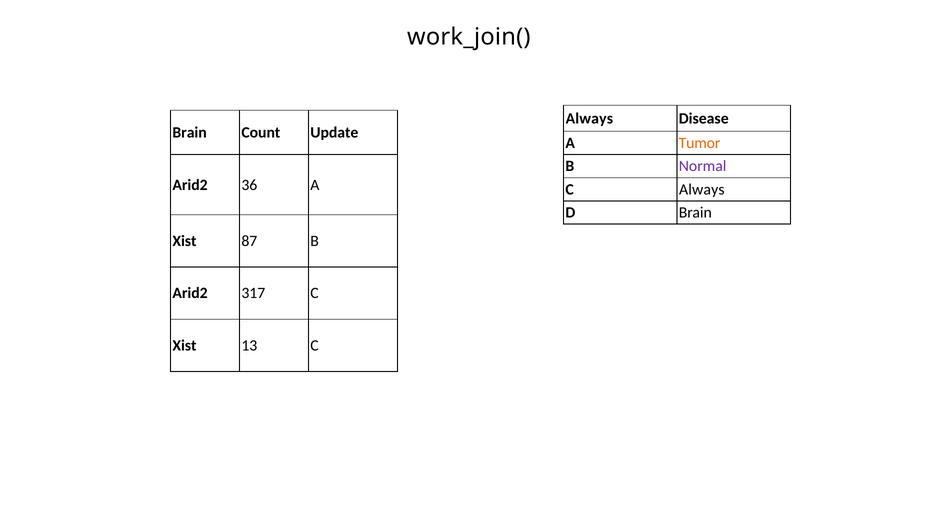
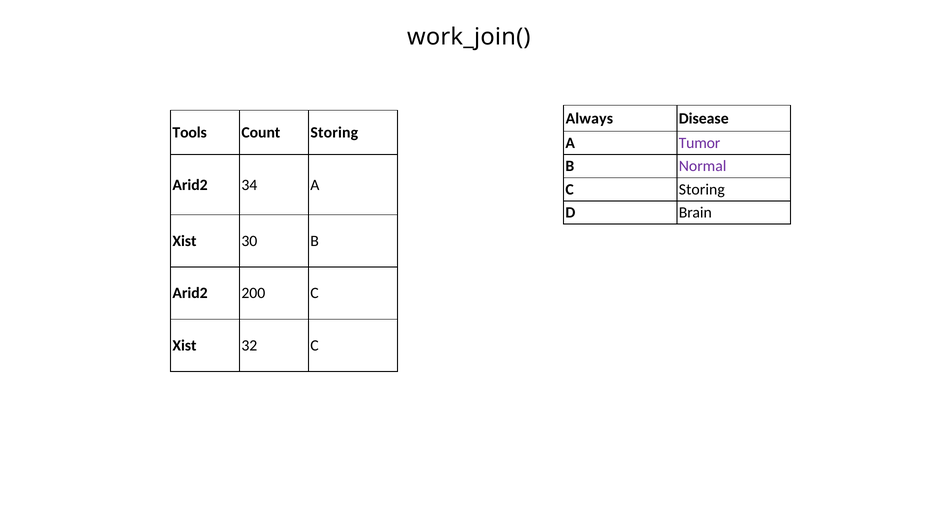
Brain: Brain -> Tools (190, 133)
Count Update: Update -> Storing (334, 133)
Tumor colour: orange -> purple (699, 143)
36: 36 -> 34 (249, 185)
Always: Always -> Storing (702, 190)
87: 87 -> 30 (249, 241)
317: 317 -> 200 (253, 293)
13: 13 -> 32 (249, 346)
